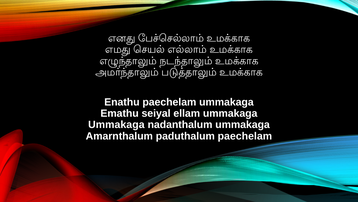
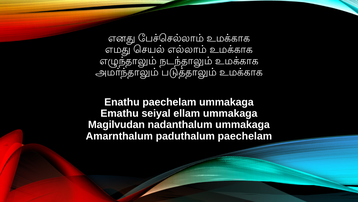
Ummakaga: Ummakaga -> Magilvudan (116, 124)
